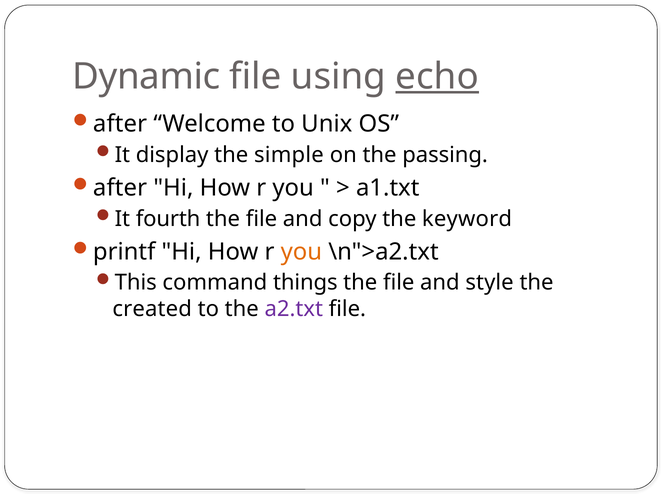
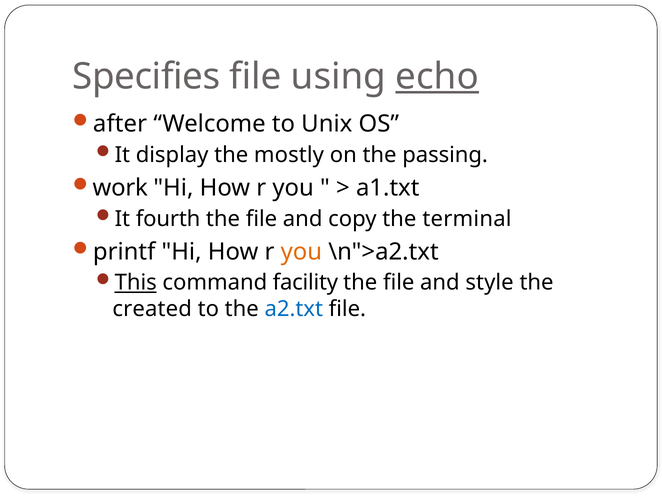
Dynamic: Dynamic -> Specifies (146, 77)
simple: simple -> mostly (289, 155)
after: after -> work (120, 188)
keyword: keyword -> terminal (467, 219)
This underline: none -> present (136, 283)
things: things -> facility (305, 283)
a2.txt colour: purple -> blue (294, 309)
